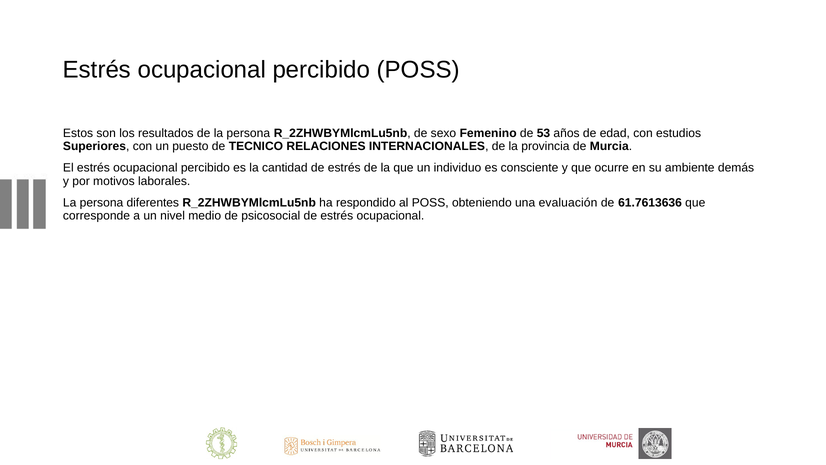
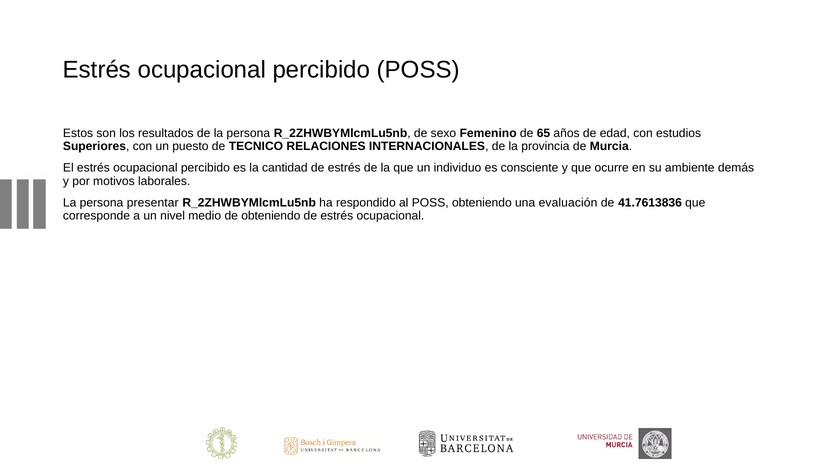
53: 53 -> 65 (543, 133)
diferentes: diferentes -> presentar (153, 203)
61.7613636: 61.7613636 -> 41.7613836 (650, 203)
de psicosocial: psicosocial -> obteniendo (271, 216)
